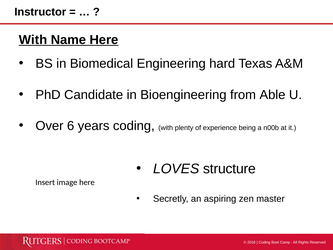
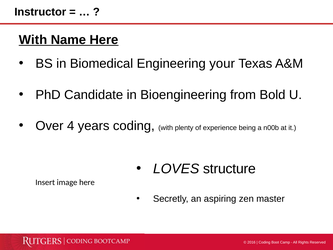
hard: hard -> your (222, 64)
Able: Able -> Bold (272, 95)
6: 6 -> 4 (71, 126)
